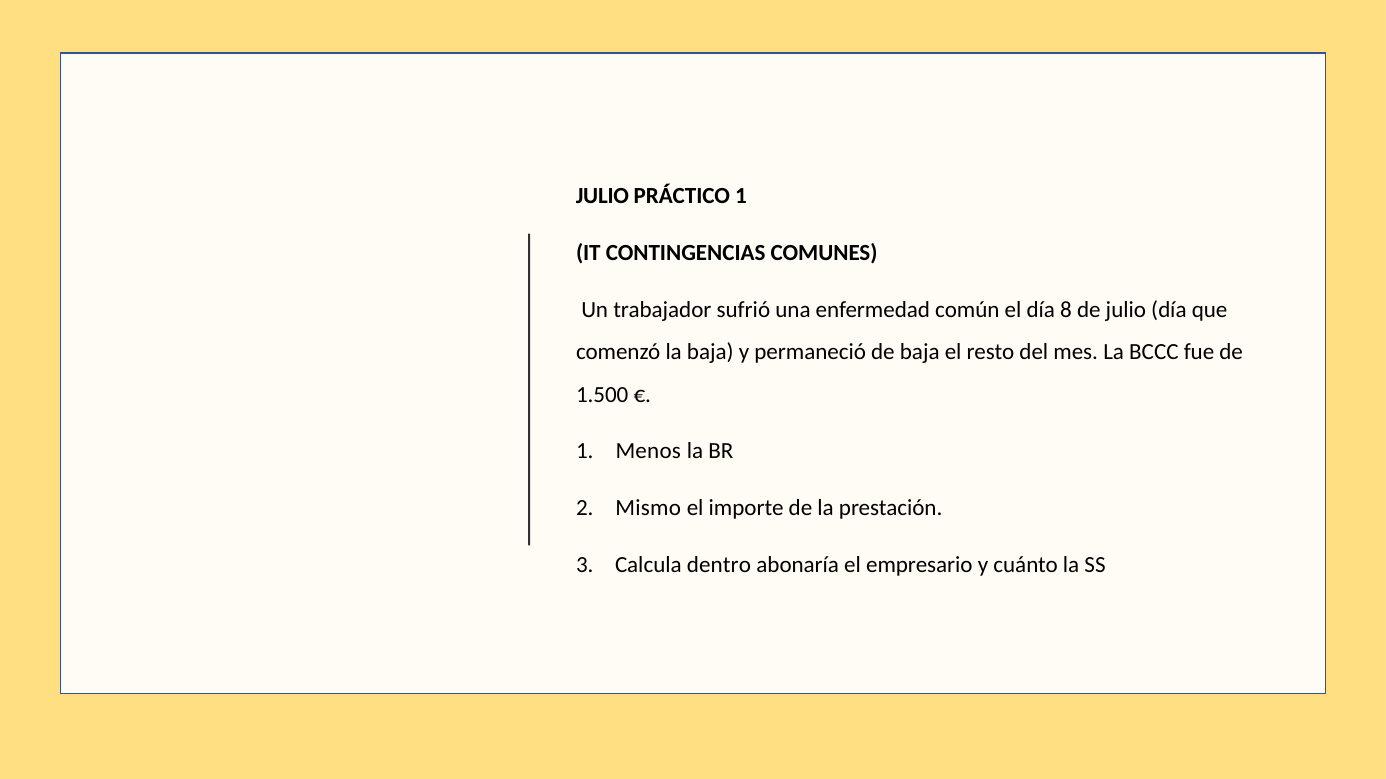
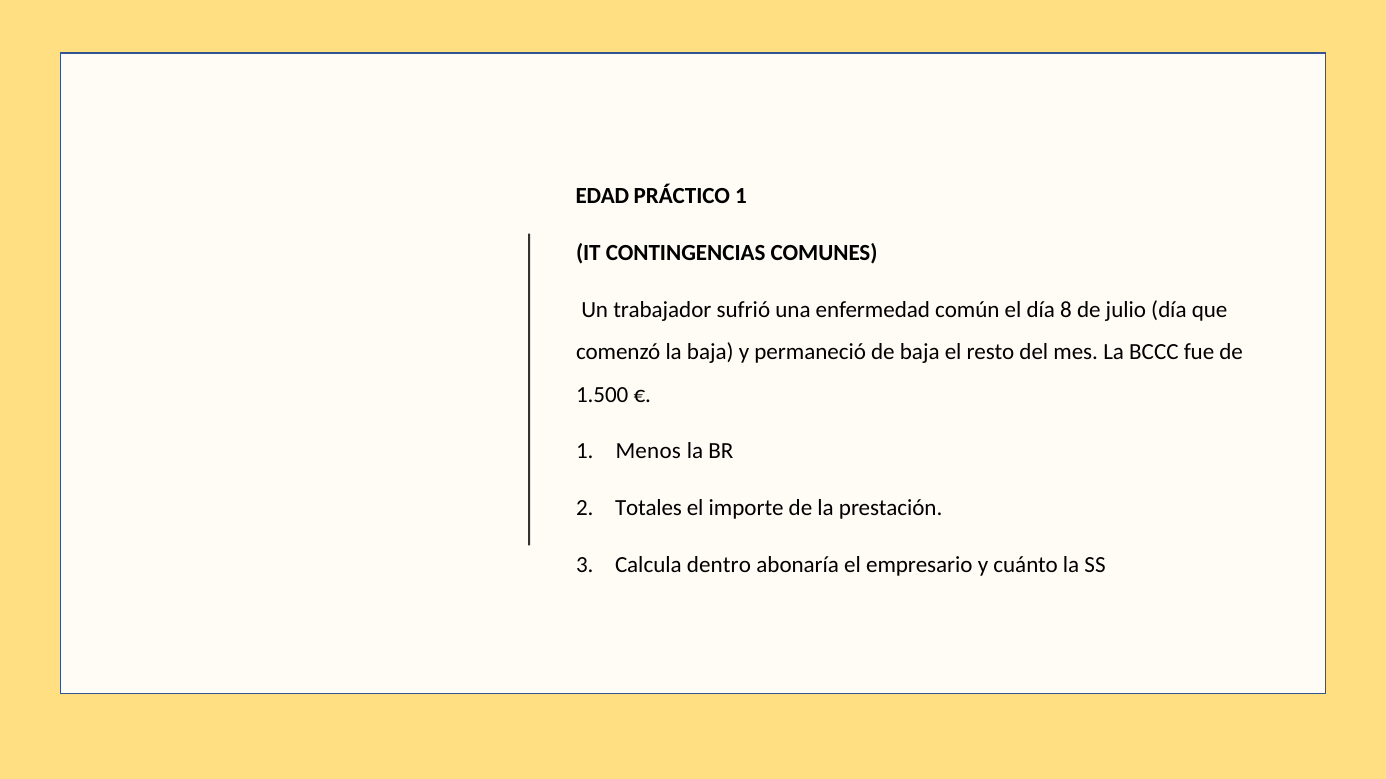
JULIO: JULIO -> EDAD (602, 196)
Mismo: Mismo -> Totales (648, 508)
